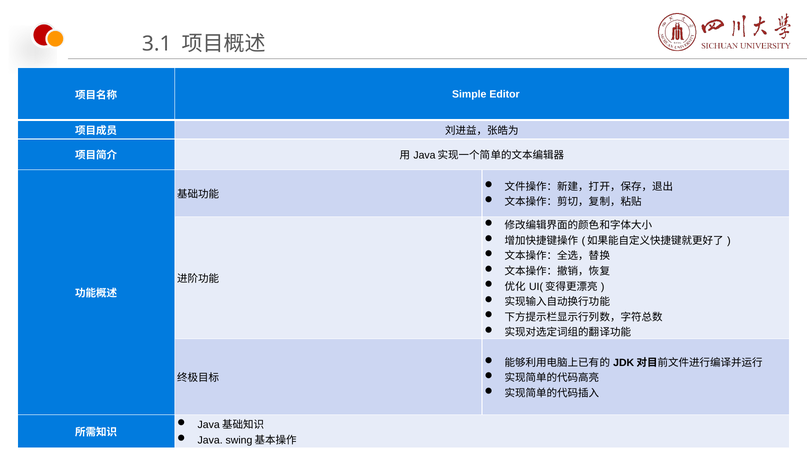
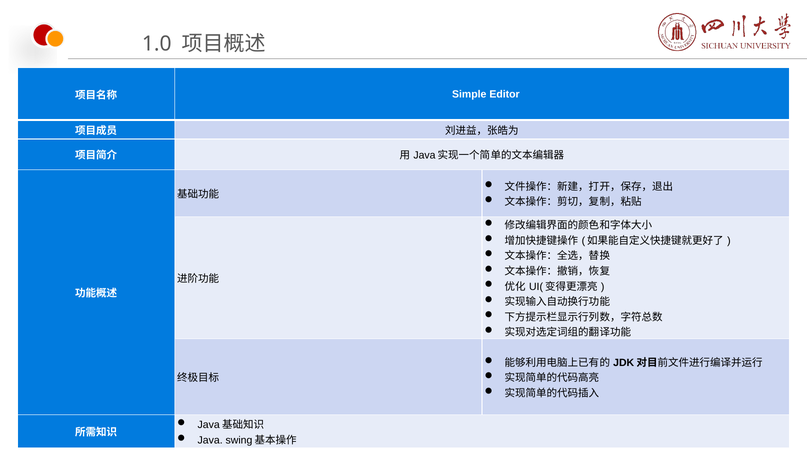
3.1: 3.1 -> 1.0 (157, 44)
